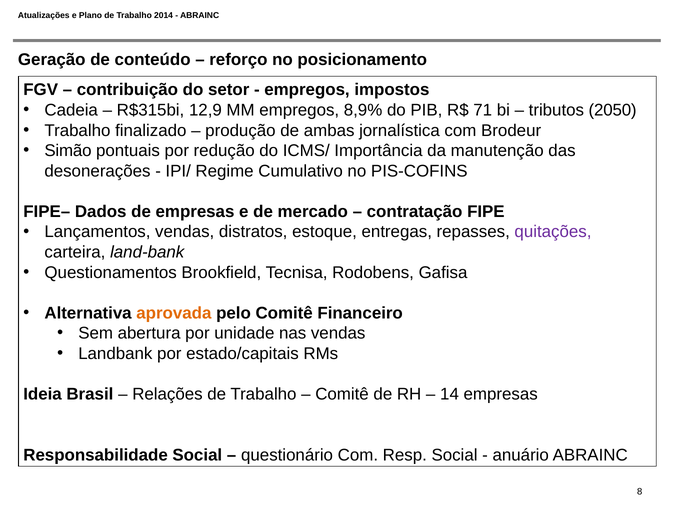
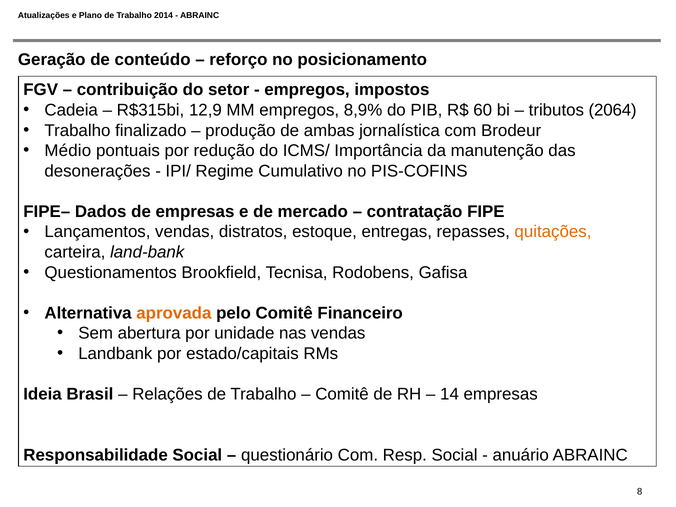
71: 71 -> 60 (483, 110)
2050: 2050 -> 2064 (613, 110)
Simão: Simão -> Médio (68, 151)
quitações colour: purple -> orange (553, 232)
